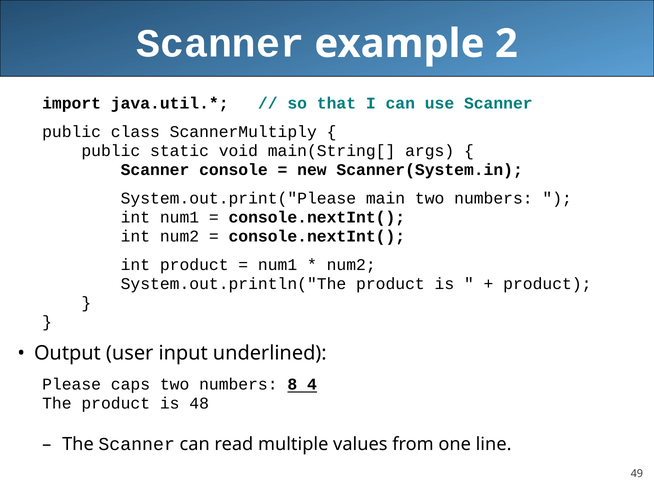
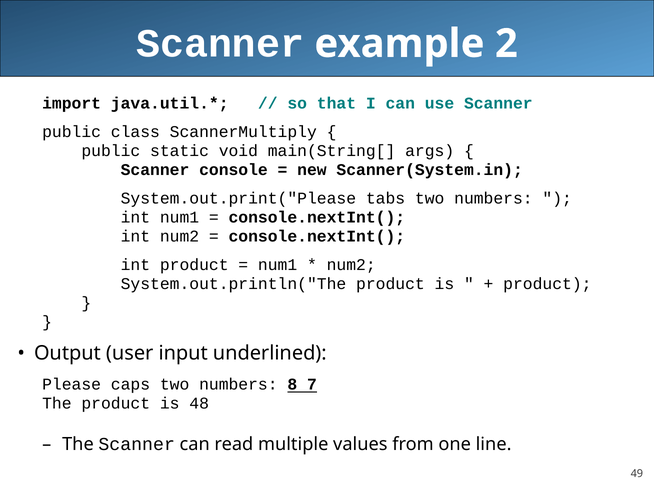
main: main -> tabs (386, 198)
4: 4 -> 7 (312, 384)
